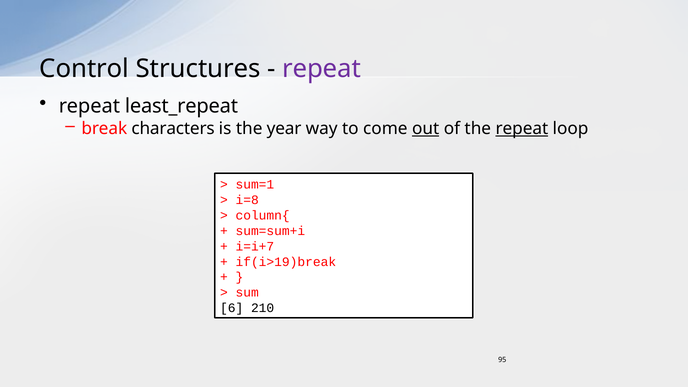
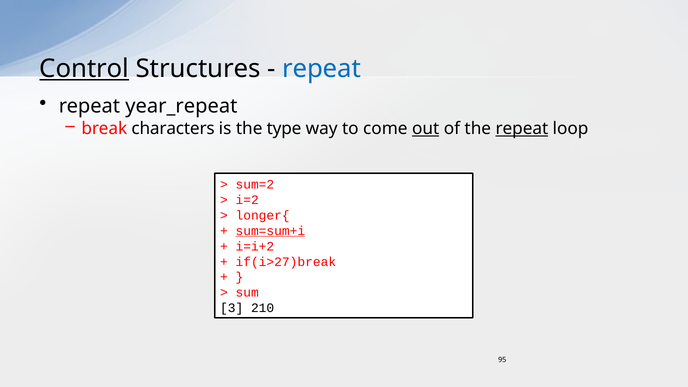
Control underline: none -> present (84, 69)
repeat colour: purple -> blue (322, 69)
least_repeat: least_repeat -> year_repeat (181, 106)
year: year -> type (284, 128)
sum=1: sum=1 -> sum=2 (255, 184)
i=8: i=8 -> i=2 (247, 200)
column{: column{ -> longer{ (263, 215)
sum=sum+i underline: none -> present (270, 231)
i=i+7: i=i+7 -> i=i+2 (255, 246)
if(i>19)break: if(i>19)break -> if(i>27)break (286, 262)
6: 6 -> 3 (232, 308)
